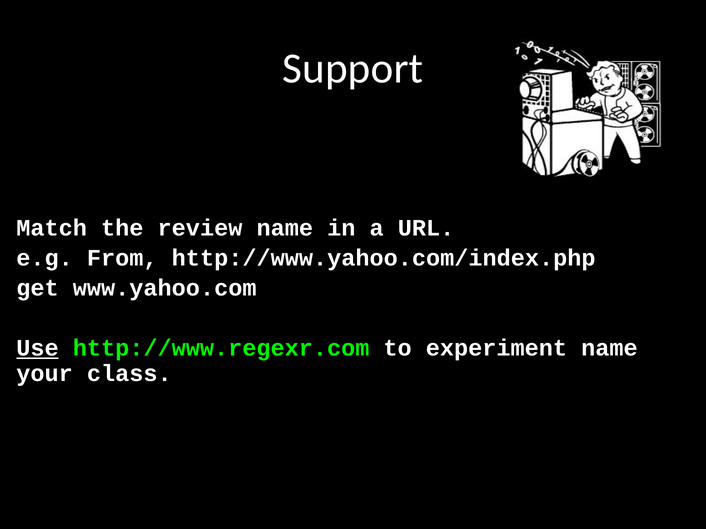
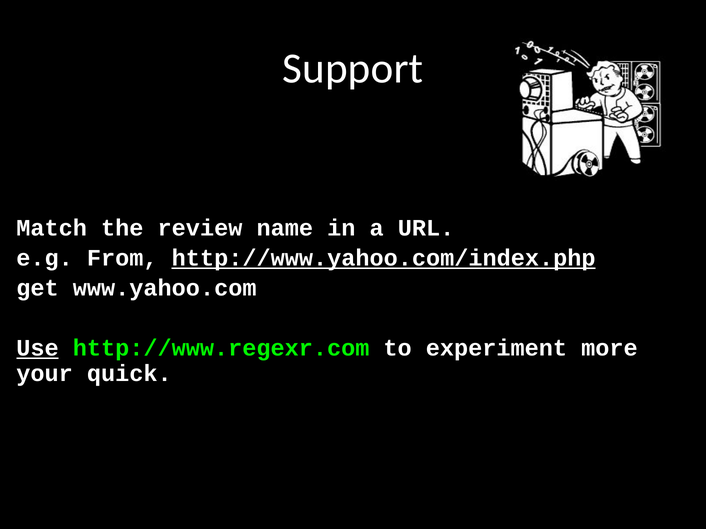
http://www.yahoo.com/index.php underline: none -> present (384, 258)
experiment name: name -> more (609, 349)
class: class -> quick (129, 374)
